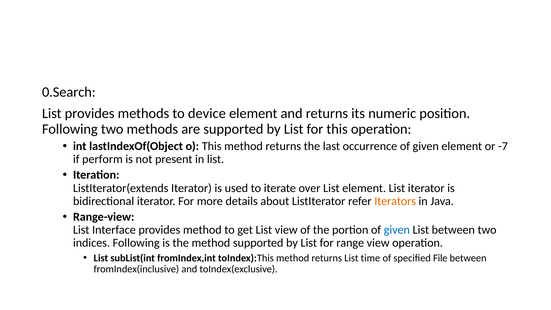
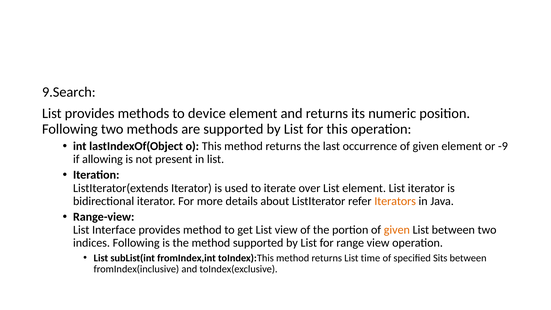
0.Search: 0.Search -> 9.Search (69, 92)
-7: -7 -> -9 (503, 146)
perform: perform -> allowing (102, 159)
given colour: blue -> orange (397, 230)
File: File -> Sits (440, 258)
